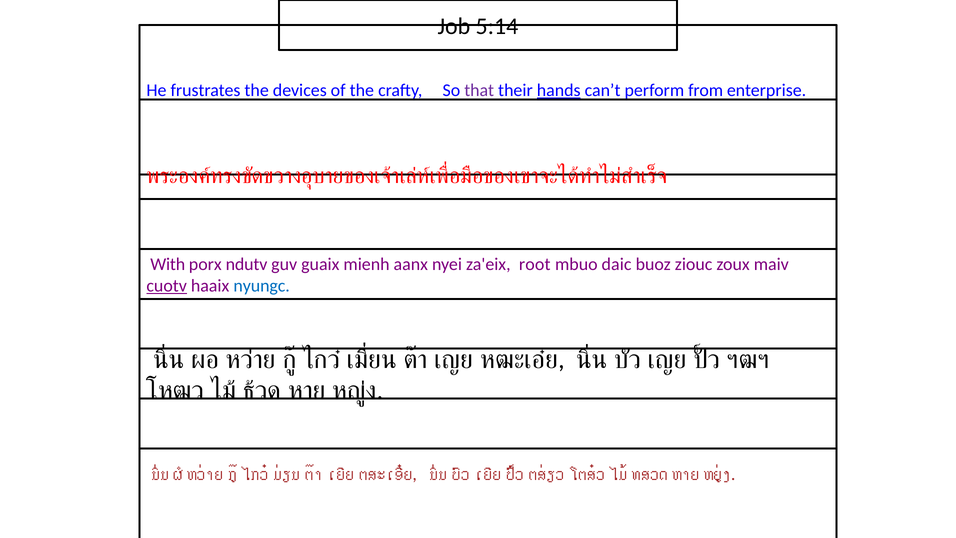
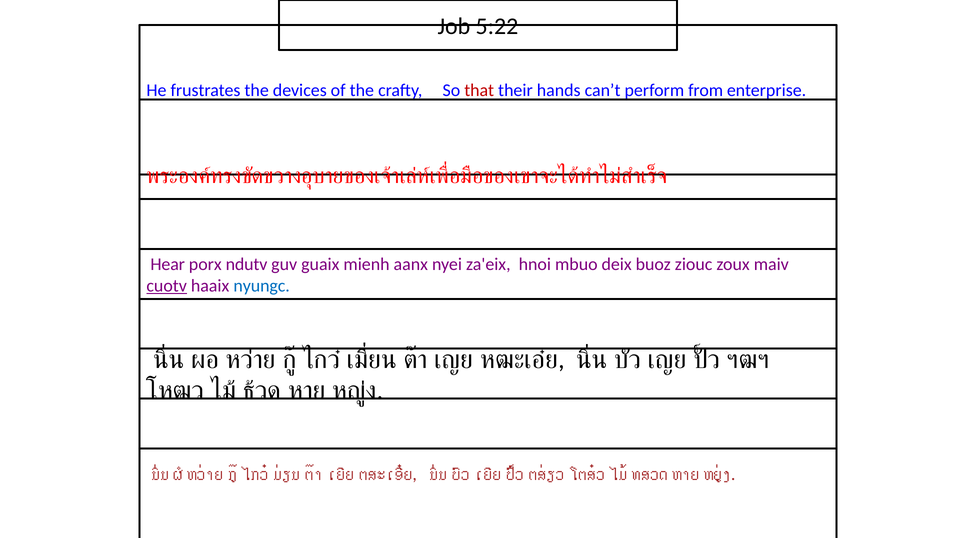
5:14: 5:14 -> 5:22 (497, 27)
that colour: purple -> red (479, 90)
hands underline: present -> none (559, 90)
With: With -> Hear (168, 264)
root: root -> hnoi (535, 264)
daic: daic -> deix (617, 264)
